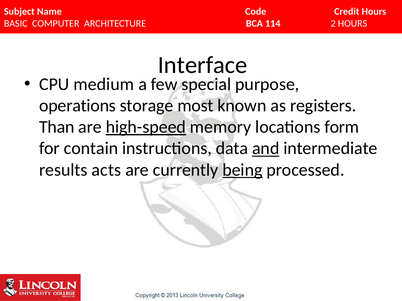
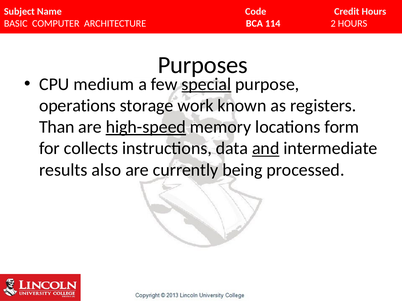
Interface: Interface -> Purposes (203, 65)
special underline: none -> present (206, 84)
most: most -> work (196, 106)
contain: contain -> collects (91, 149)
acts: acts -> also (106, 170)
being underline: present -> none (242, 170)
